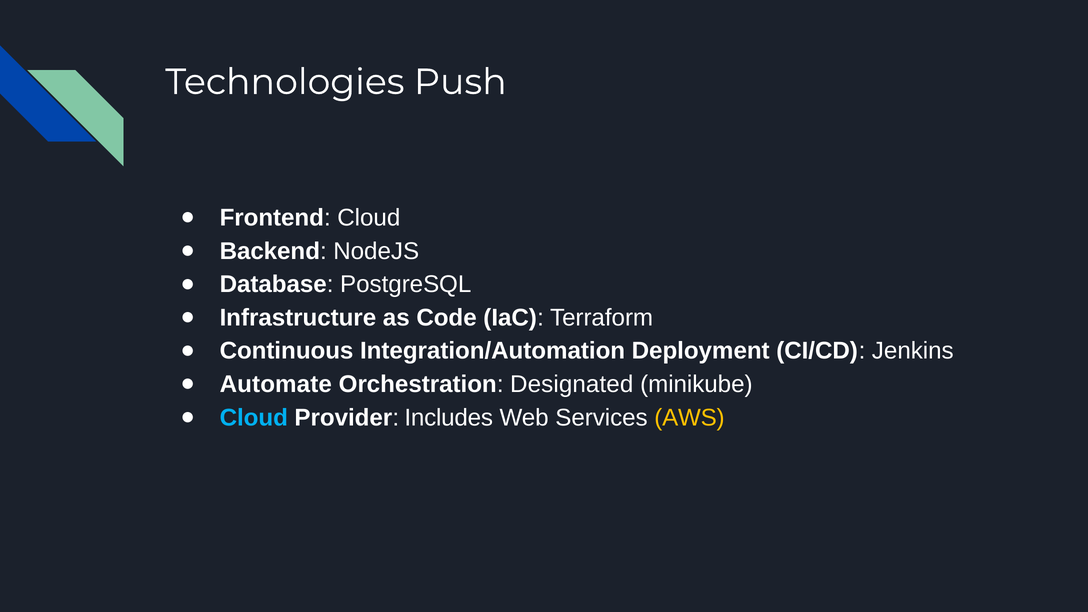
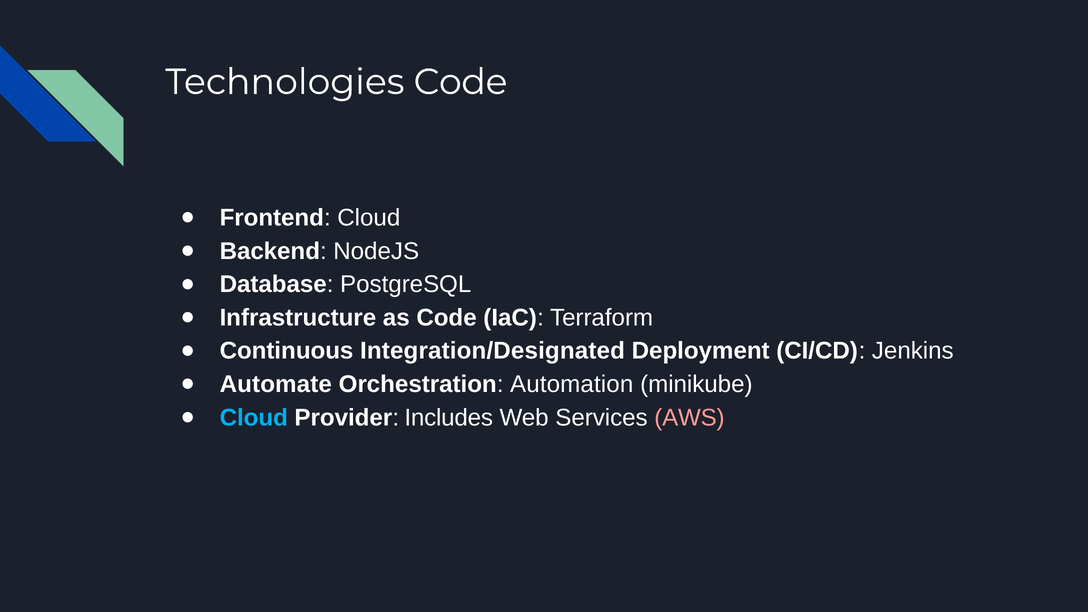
Technologies Push: Push -> Code (461, 82)
Integration/Automation: Integration/Automation -> Integration/Designated (492, 351)
Designated: Designated -> Automation (572, 384)
AWS colour: yellow -> pink (689, 418)
